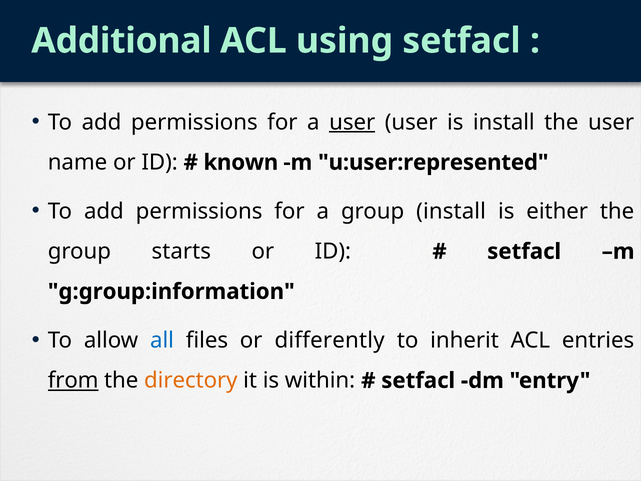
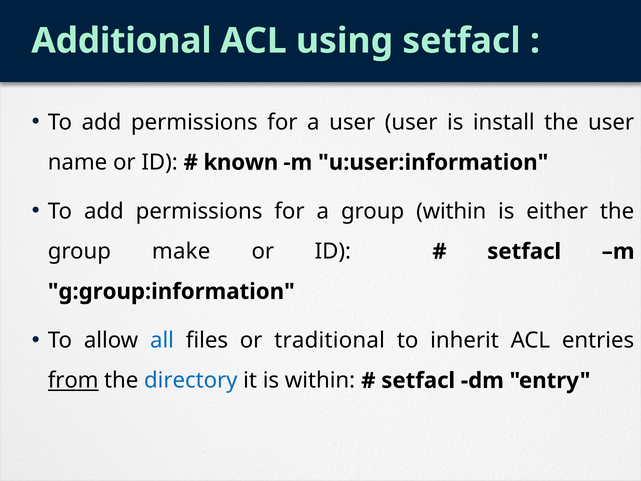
user underline: present -> none (352, 122)
u:user:represented: u:user:represented -> u:user:information (433, 162)
group install: install -> within (451, 211)
starts: starts -> make (181, 251)
differently: differently -> traditional (330, 340)
directory colour: orange -> blue (191, 380)
